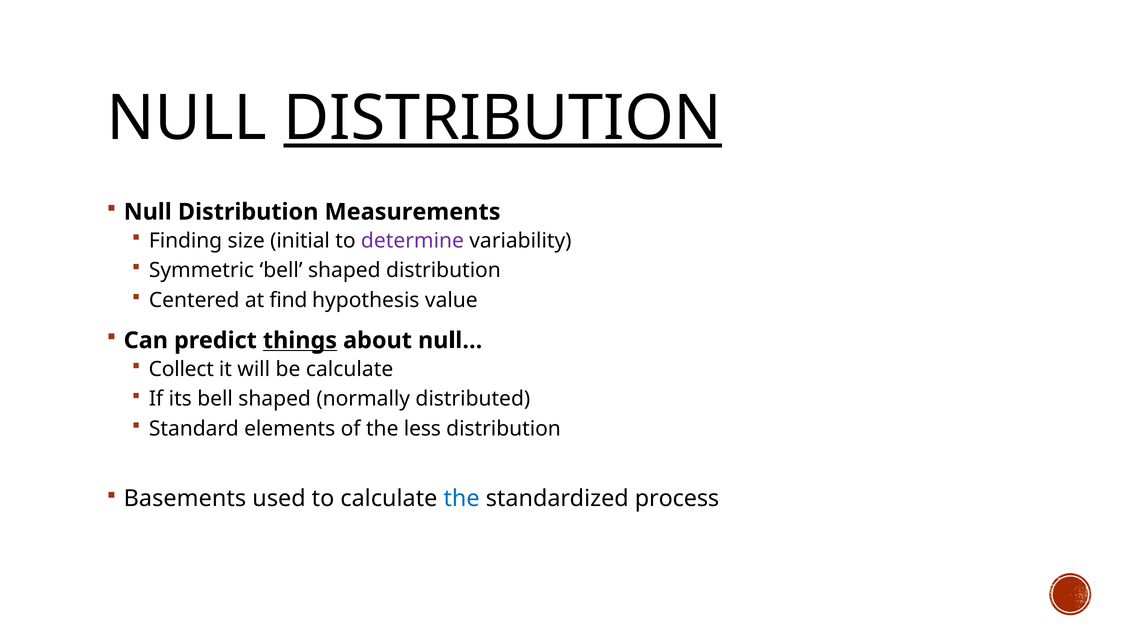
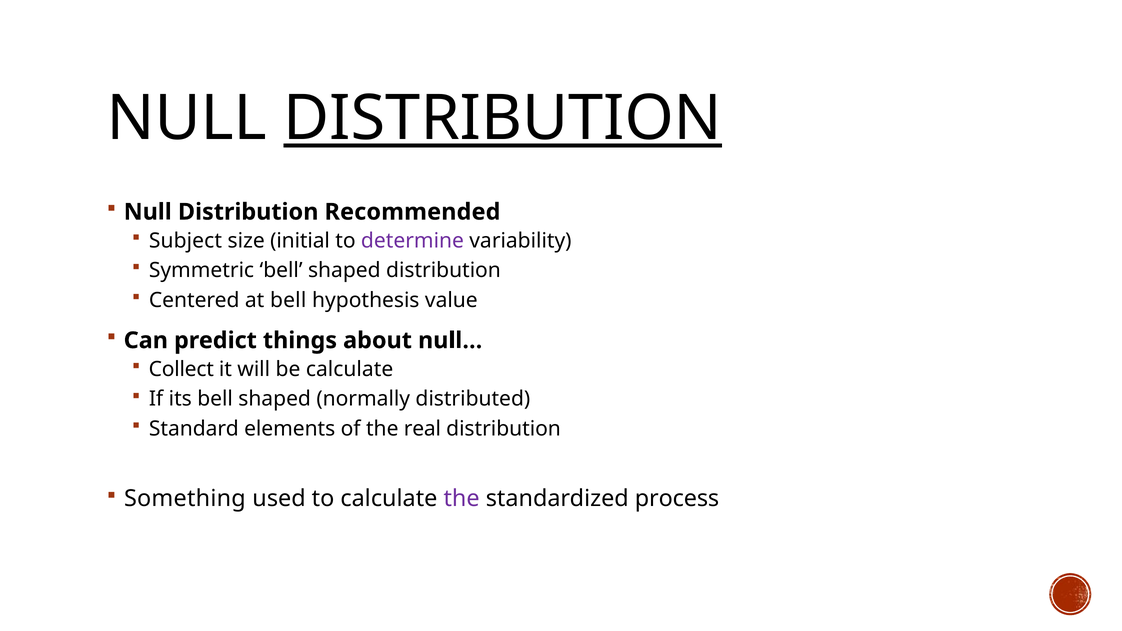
Measurements: Measurements -> Recommended (412, 212)
Finding: Finding -> Subject (185, 241)
at find: find -> bell (288, 300)
things underline: present -> none (300, 341)
less: less -> real (422, 429)
Basements: Basements -> Something (185, 499)
the colour: blue -> purple (462, 499)
